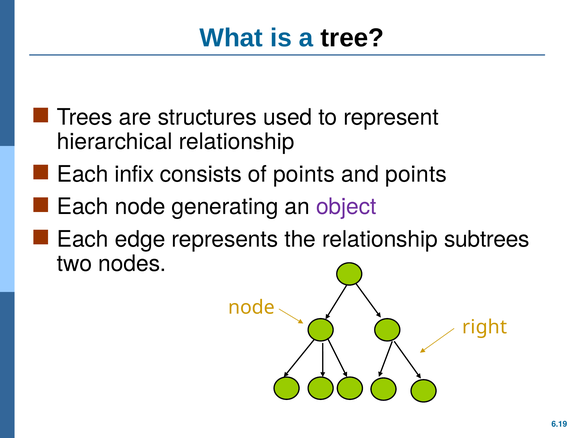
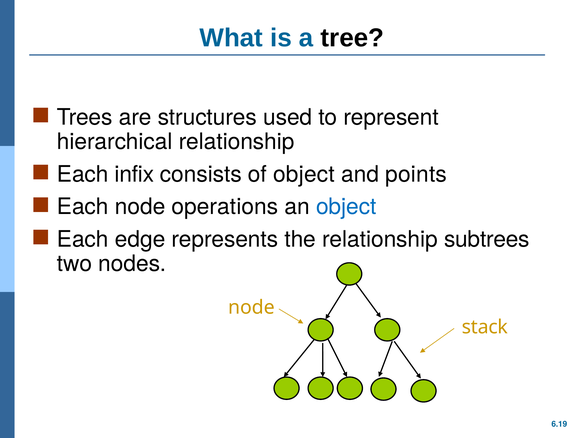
of points: points -> object (304, 174)
generating: generating -> operations (225, 207)
object colour: purple -> blue (346, 207)
right: right -> stack (485, 327)
